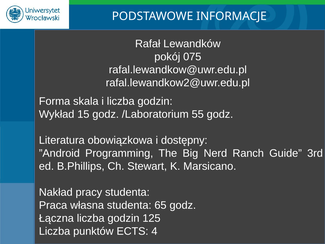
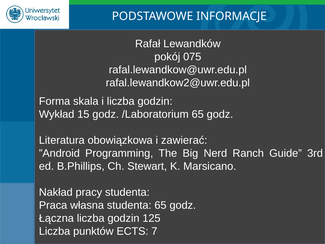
/Laboratorium 55: 55 -> 65 (198, 114)
dostępny: dostępny -> zawierać (184, 140)
4: 4 -> 7 (154, 231)
